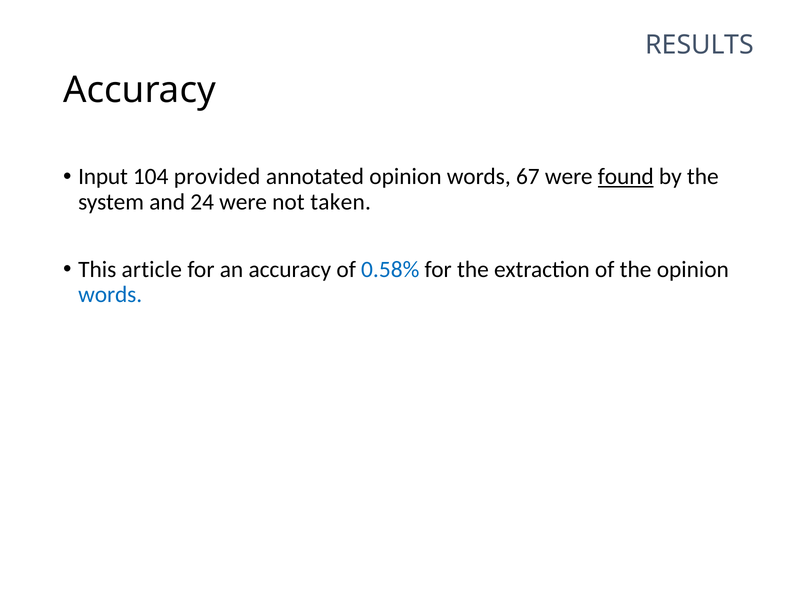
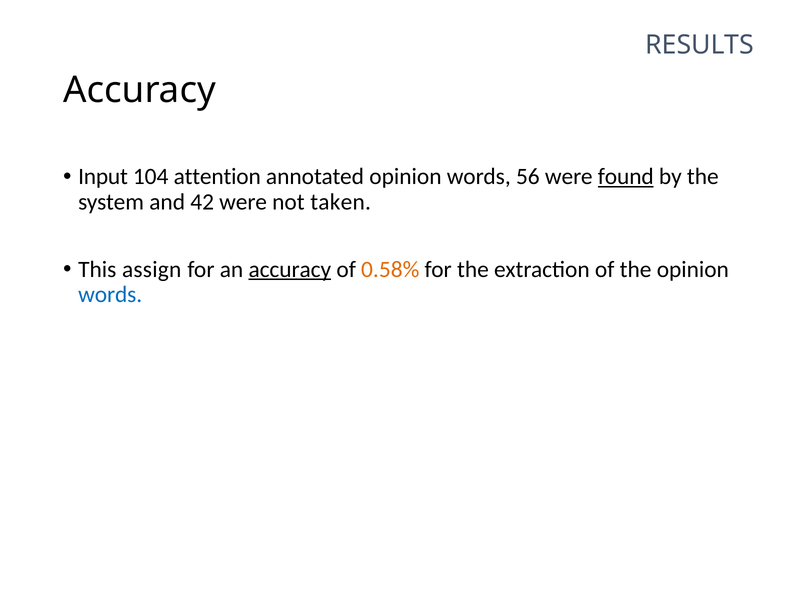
provided: provided -> attention (217, 177)
67: 67 -> 56 (528, 177)
24: 24 -> 42 (202, 202)
article: article -> assign (152, 269)
accuracy underline: none -> present (290, 269)
0.58% colour: blue -> orange (390, 269)
